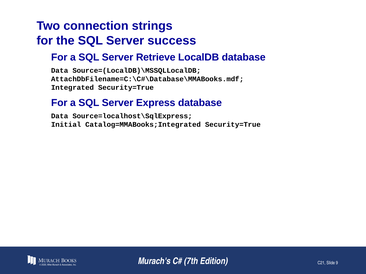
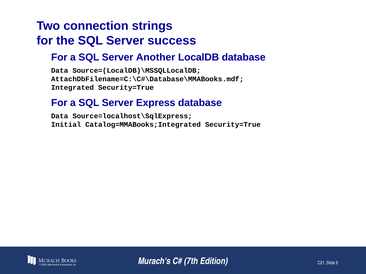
Retrieve: Retrieve -> Another (156, 57)
